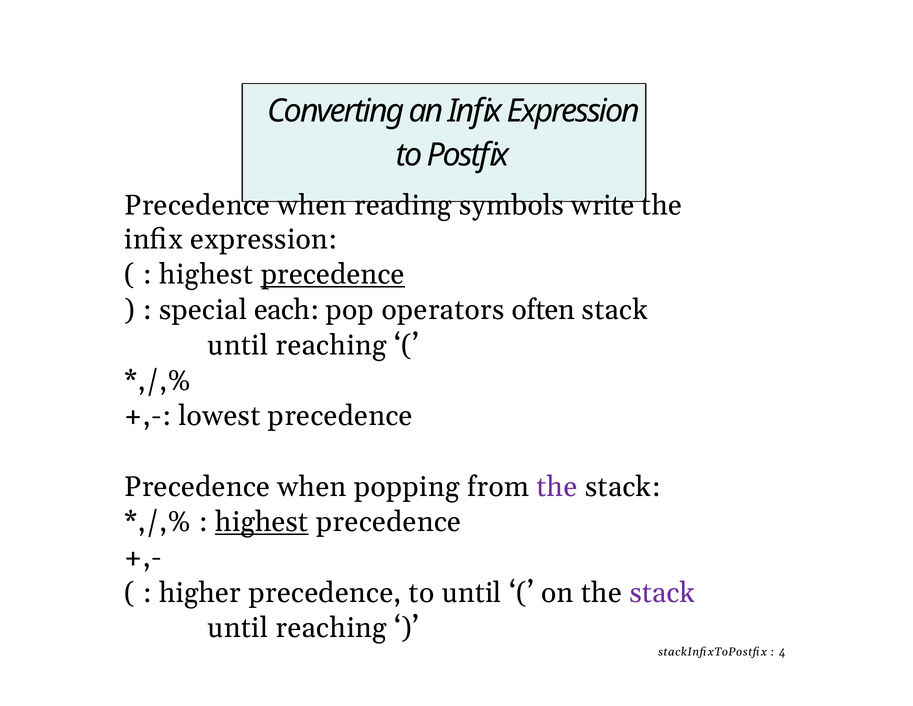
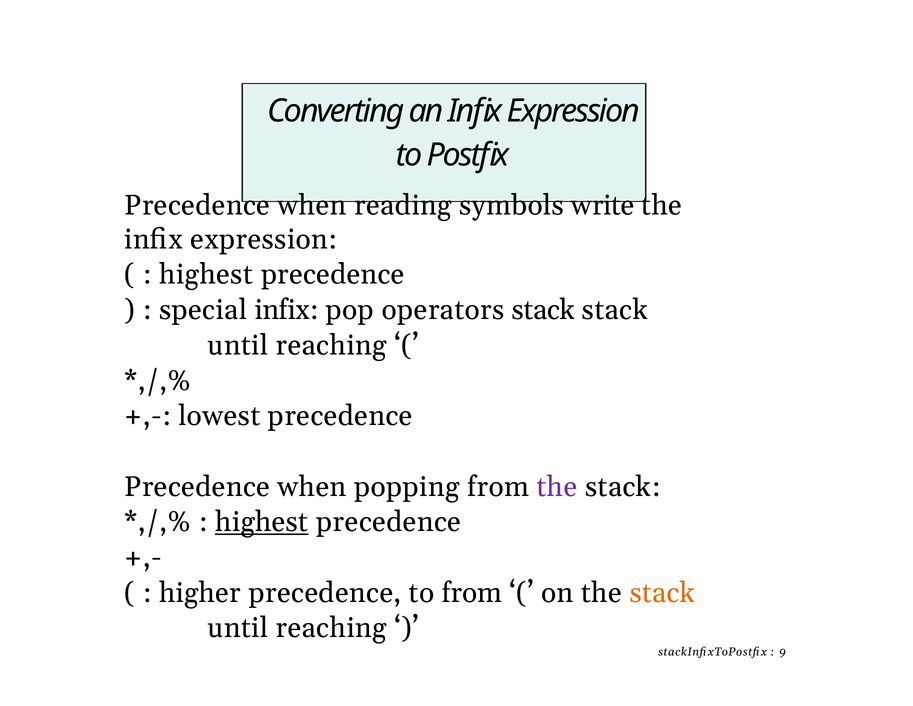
precedence underline: present -> none (333, 274)
special each: each -> infix (287, 310)
operators often: often -> stack (543, 310)
to until: until -> from (472, 592)
stack colour: purple -> orange (662, 592)
4: 4 -> 9 (782, 651)
